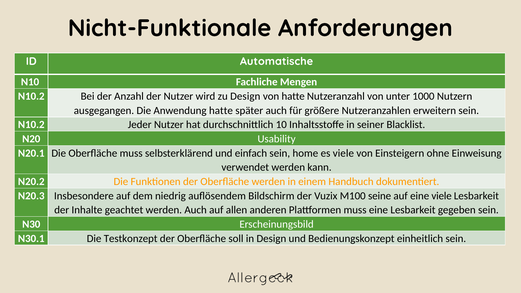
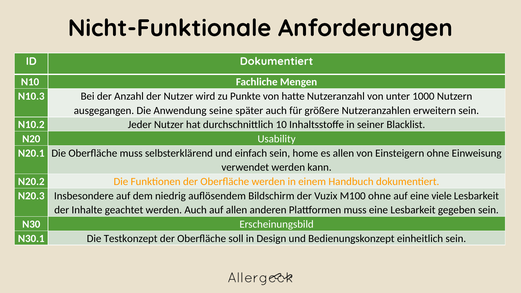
ID Automatische: Automatische -> Dokumentiert (277, 61)
N10.2: N10.2 -> N10.3 (31, 96)
zu Design: Design -> Punkte (245, 96)
Anwendung hatte: hatte -> seine (221, 110)
es viele: viele -> allen (343, 153)
M100 seine: seine -> ohne (380, 196)
